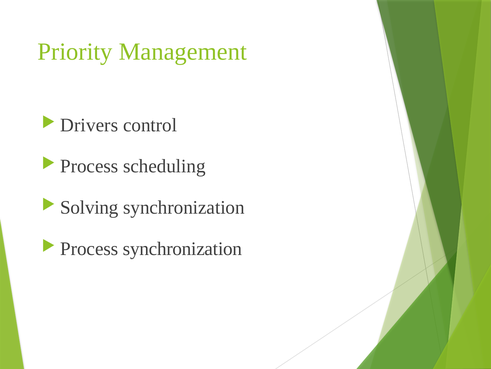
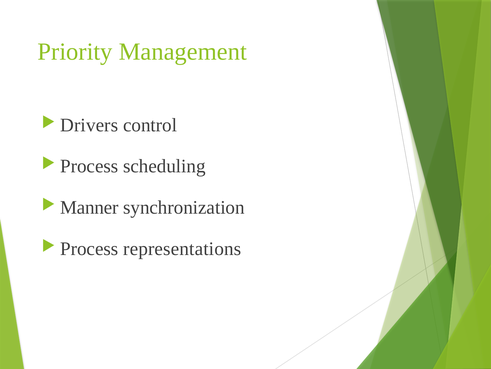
Solving: Solving -> Manner (89, 207)
Process synchronization: synchronization -> representations (182, 248)
